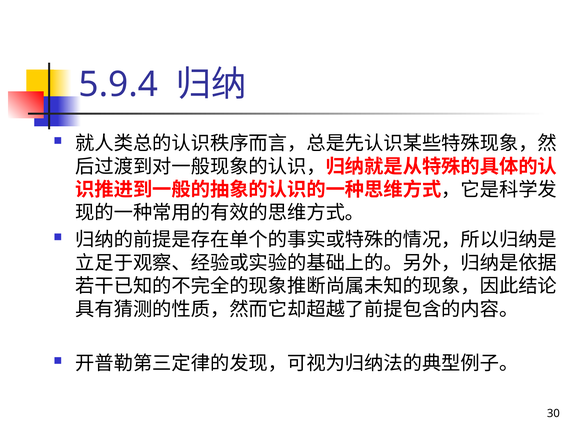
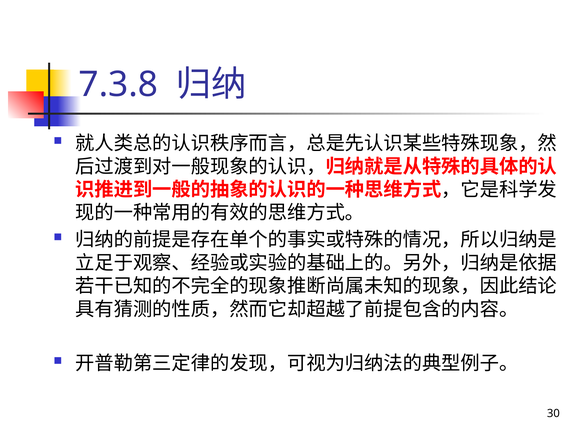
5.9.4: 5.9.4 -> 7.3.8 (118, 84)
